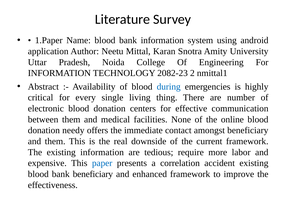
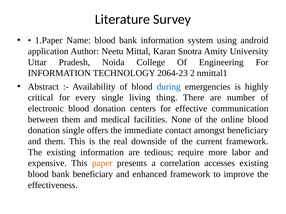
2082-23: 2082-23 -> 2064-23 (173, 73)
donation needy: needy -> single (73, 131)
paper colour: blue -> orange (102, 164)
accident: accident -> accesses (220, 164)
